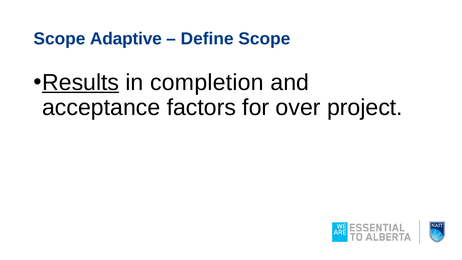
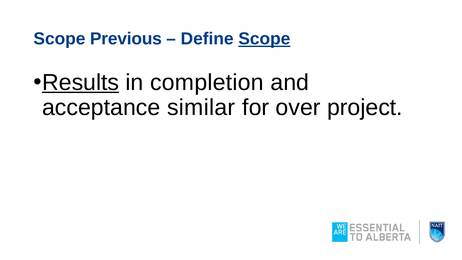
Adaptive: Adaptive -> Previous (126, 39)
Scope underline: none -> present (264, 39)
factors: factors -> similar (201, 107)
